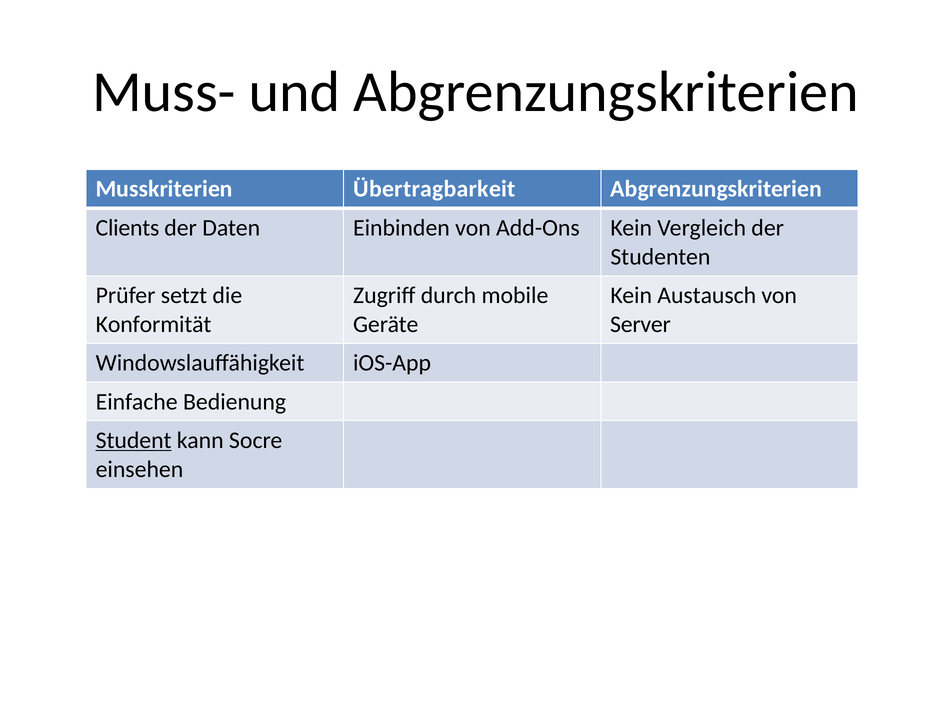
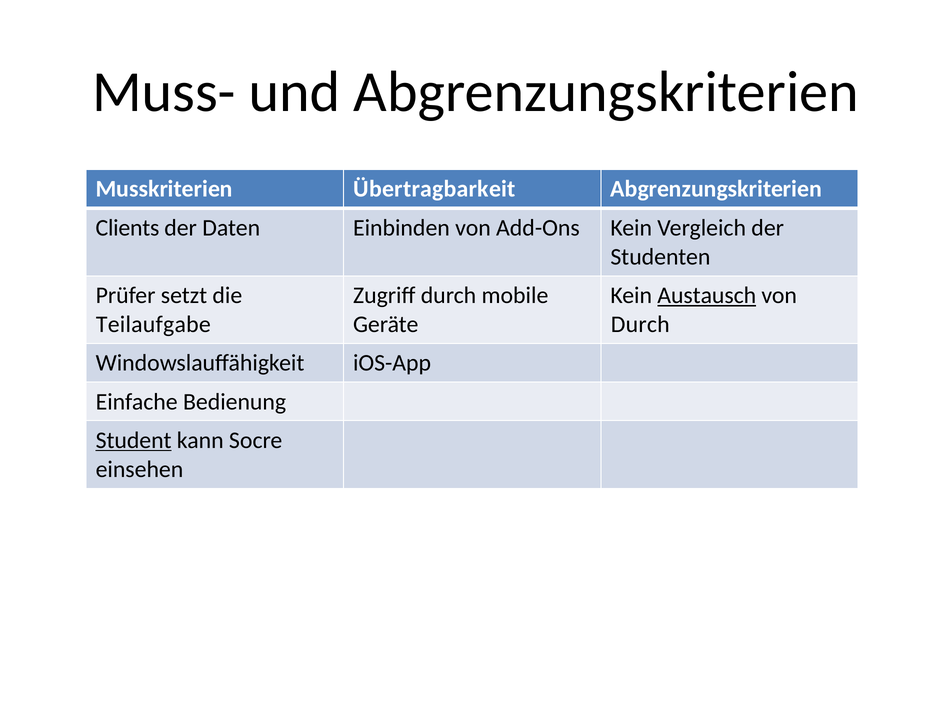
Austausch underline: none -> present (707, 295)
Konformität: Konformität -> Teilaufgabe (153, 324)
Server: Server -> Durch (640, 324)
